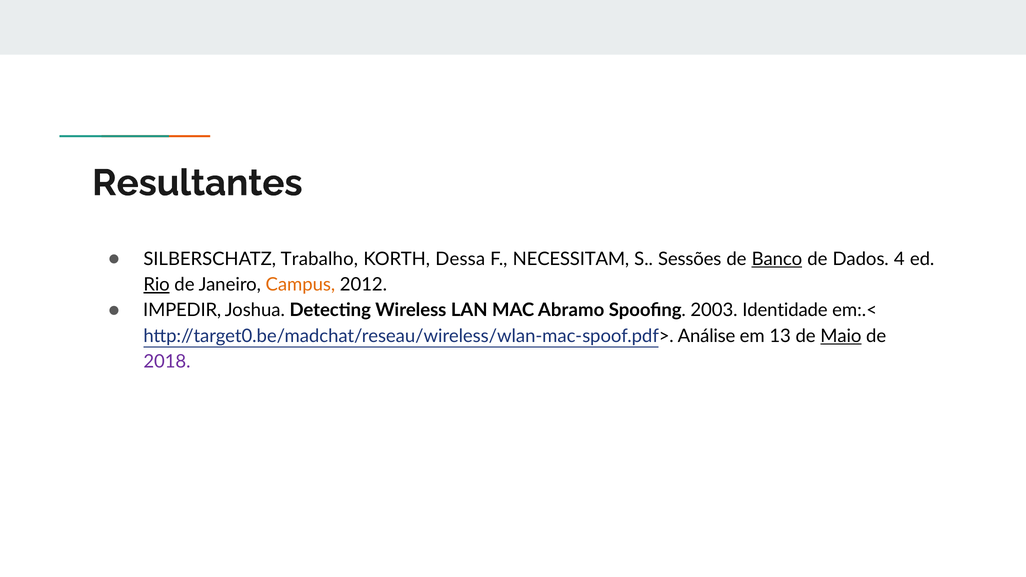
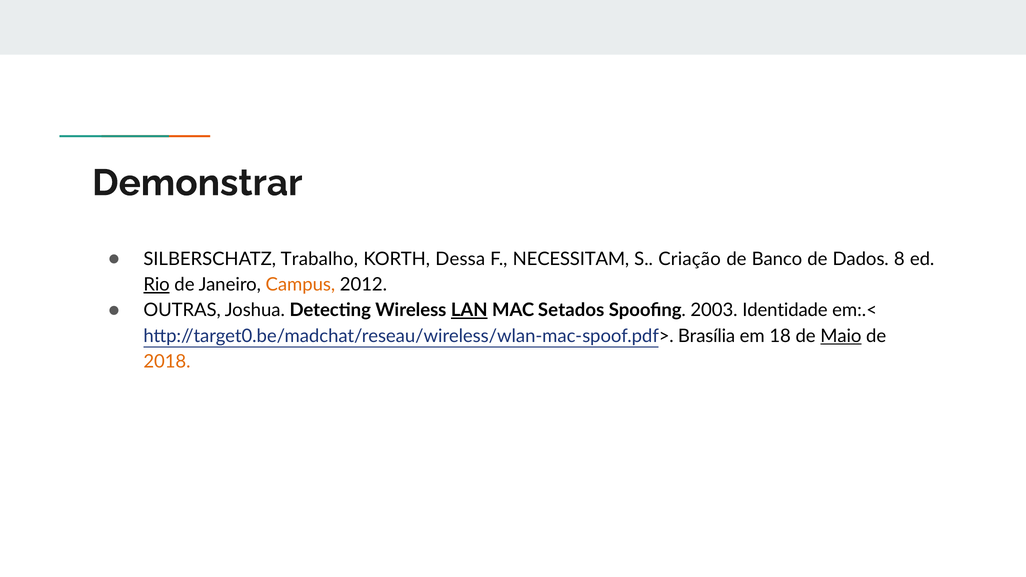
Resultantes: Resultantes -> Demonstrar (197, 183)
Sessões: Sessões -> Criação (690, 259)
Banco underline: present -> none (777, 259)
4: 4 -> 8 (899, 259)
IMPEDIR: IMPEDIR -> OUTRAS (182, 310)
LAN underline: none -> present (469, 310)
Abramo: Abramo -> Setados (571, 310)
Análise: Análise -> Brasília (707, 336)
13: 13 -> 18 (780, 336)
2018 colour: purple -> orange (167, 362)
